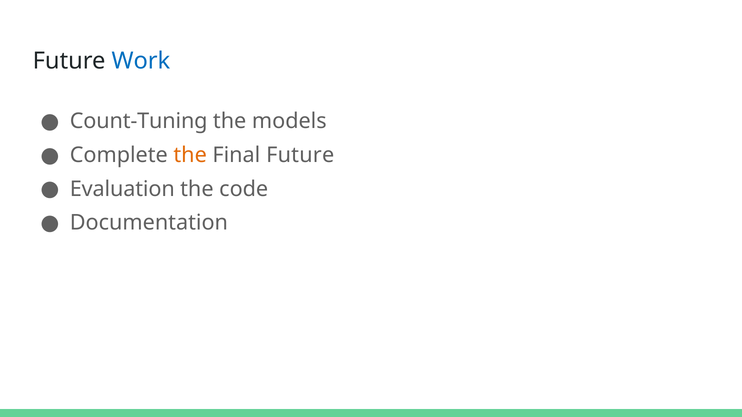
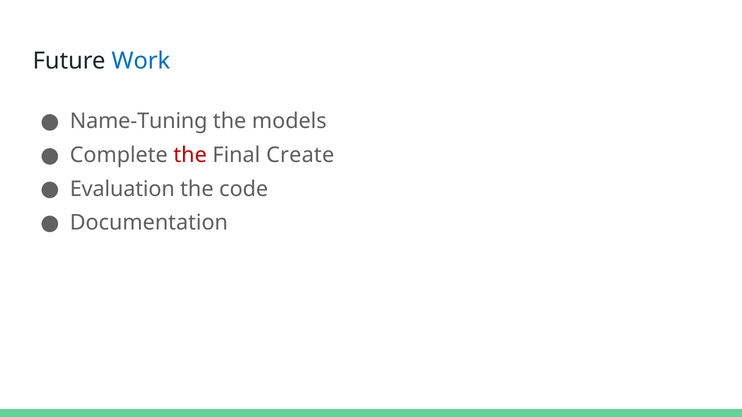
Count-Tuning: Count-Tuning -> Name-Tuning (139, 121)
the colour: orange -> red (190, 155)
Final Future: Future -> Create (300, 155)
